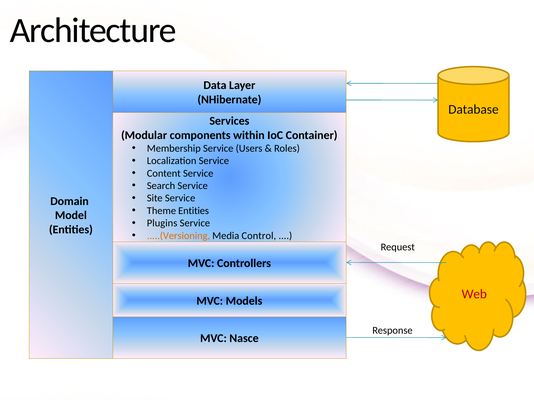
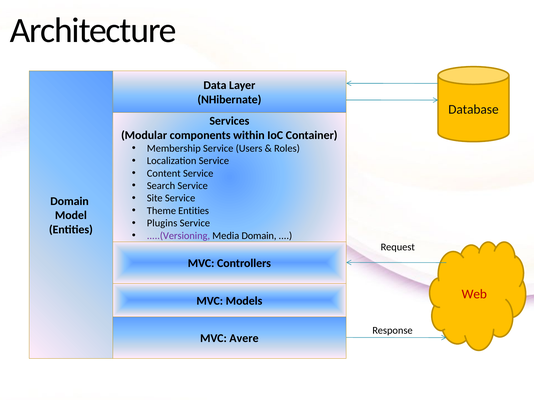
.....(Versioning colour: orange -> purple (178, 236)
Media Control: Control -> Domain (259, 236)
Nasce: Nasce -> Avere (244, 339)
